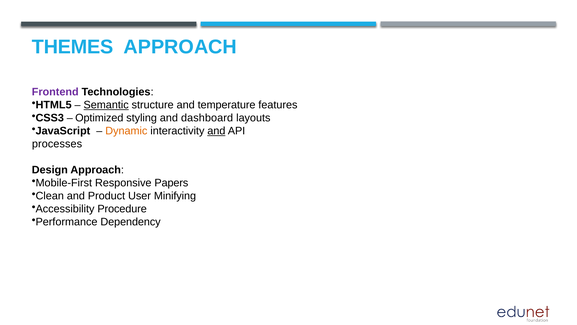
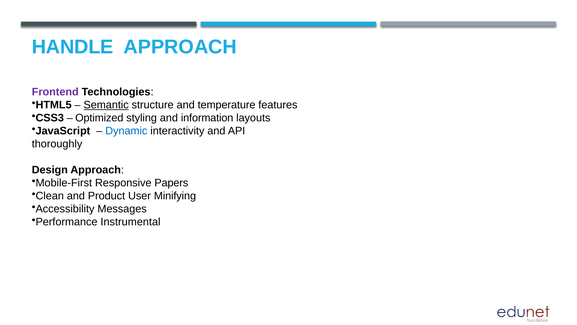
THEMES: THEMES -> HANDLE (73, 47)
dashboard: dashboard -> information (207, 118)
Dynamic colour: orange -> blue (126, 131)
and underline: present -> none (216, 131)
processes: processes -> thoroughly (57, 144)
Procedure: Procedure -> Messages (122, 209)
Dependency: Dependency -> Instrumental (130, 222)
